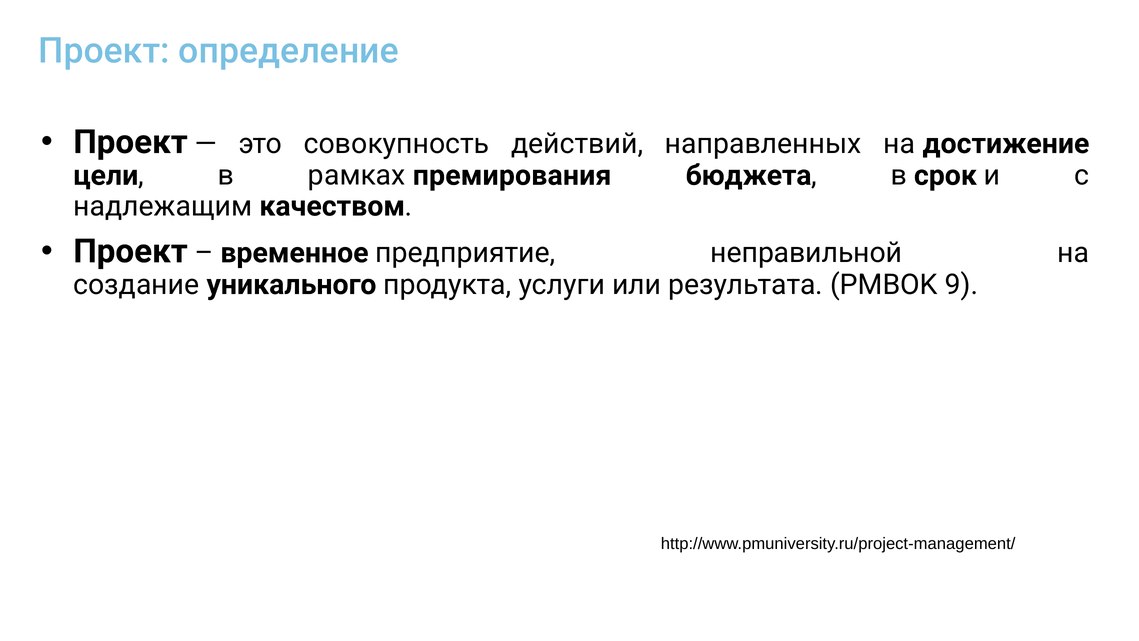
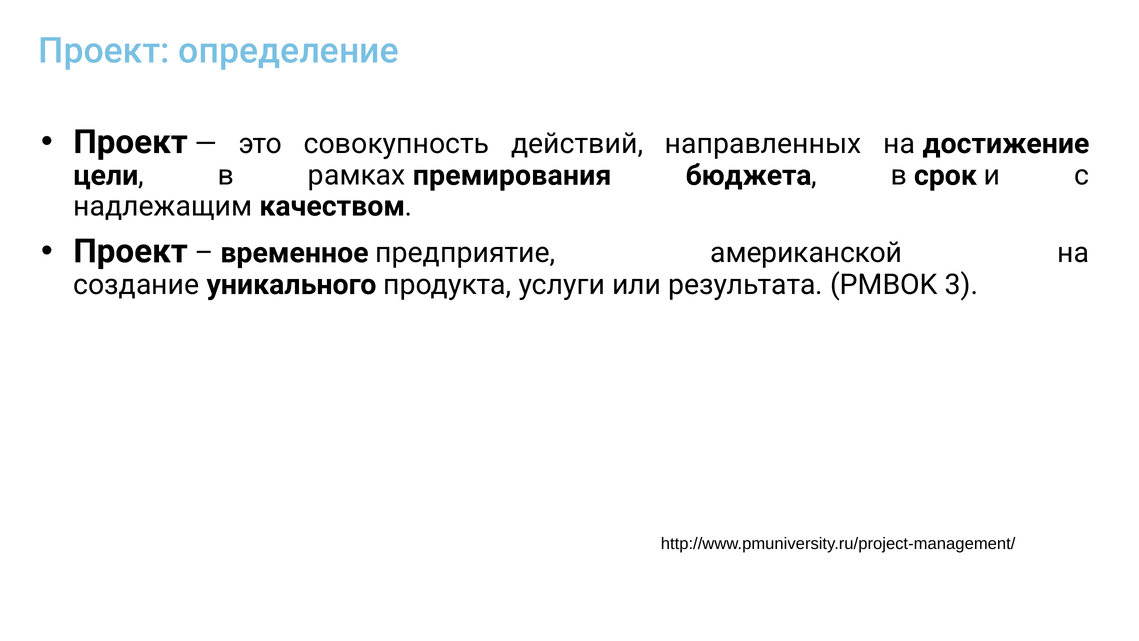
неправильной: неправильной -> американской (806, 253)
9: 9 -> 3 (962, 285)
